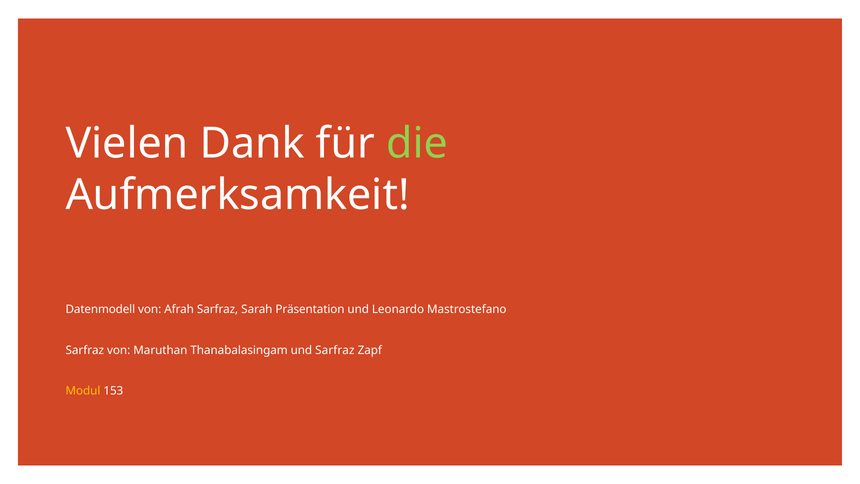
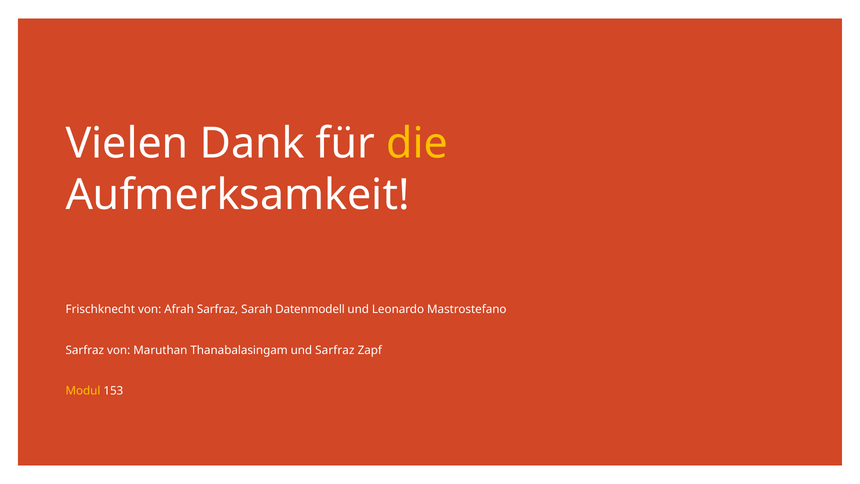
die colour: light green -> yellow (417, 144)
Datenmodell: Datenmodell -> Frischknecht (100, 309)
Präsentation: Präsentation -> Datenmodell (310, 309)
